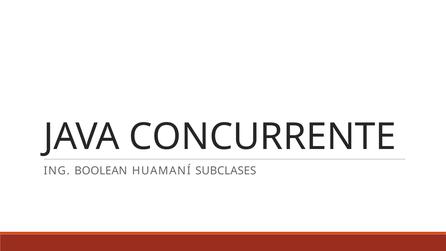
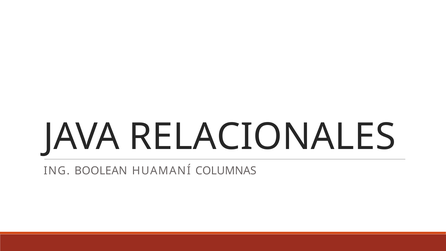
CONCURRENTE: CONCURRENTE -> RELACIONALES (262, 137)
SUBCLASES: SUBCLASES -> COLUMNAS (226, 171)
